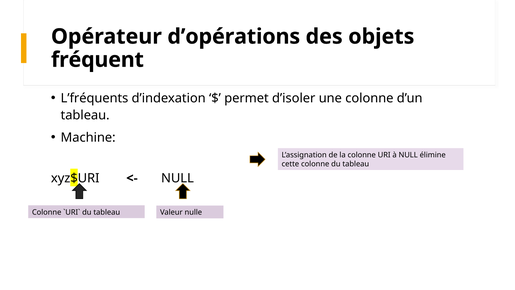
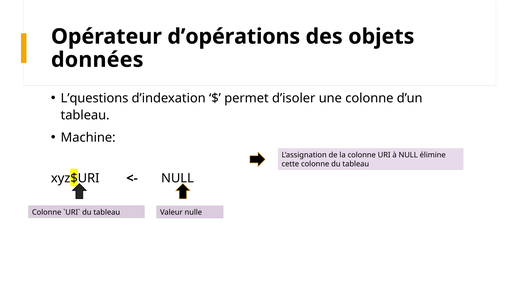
fréquent: fréquent -> données (97, 60)
L’fréquents: L’fréquents -> L’questions (94, 98)
